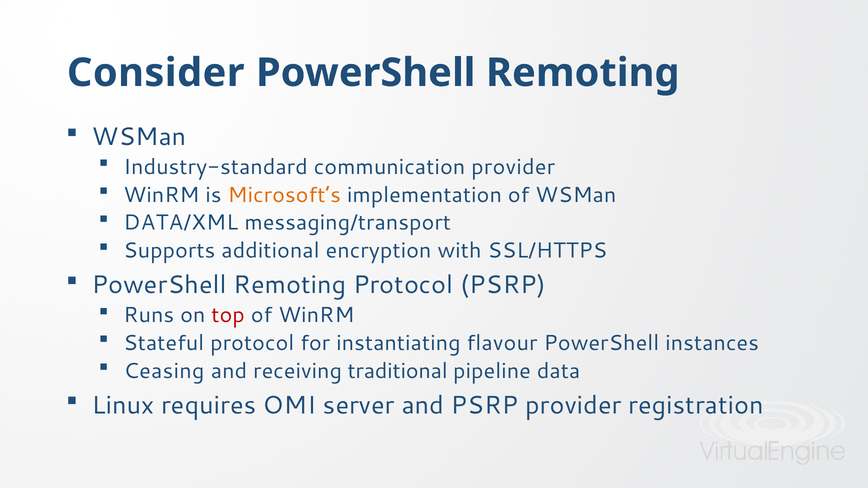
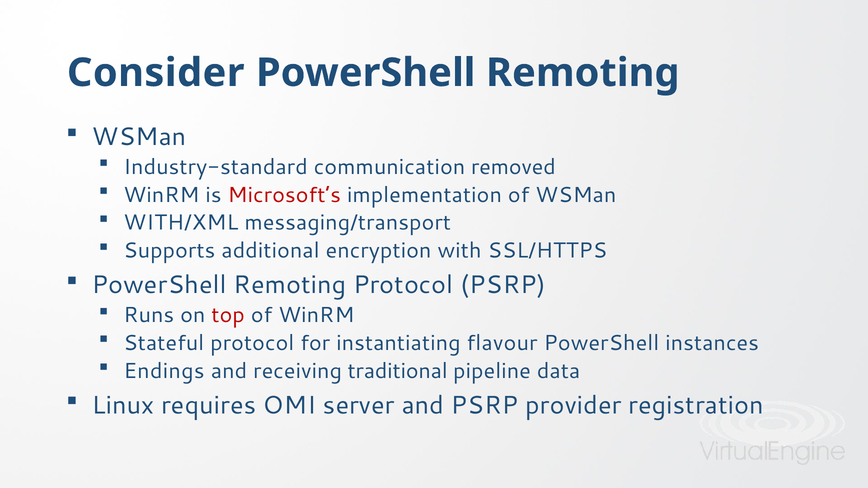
communication provider: provider -> removed (513, 167)
Microsoft’s colour: orange -> red (284, 195)
DATA/XML: DATA/XML -> WITH/XML (181, 223)
Ceasing: Ceasing -> Endings (164, 371)
